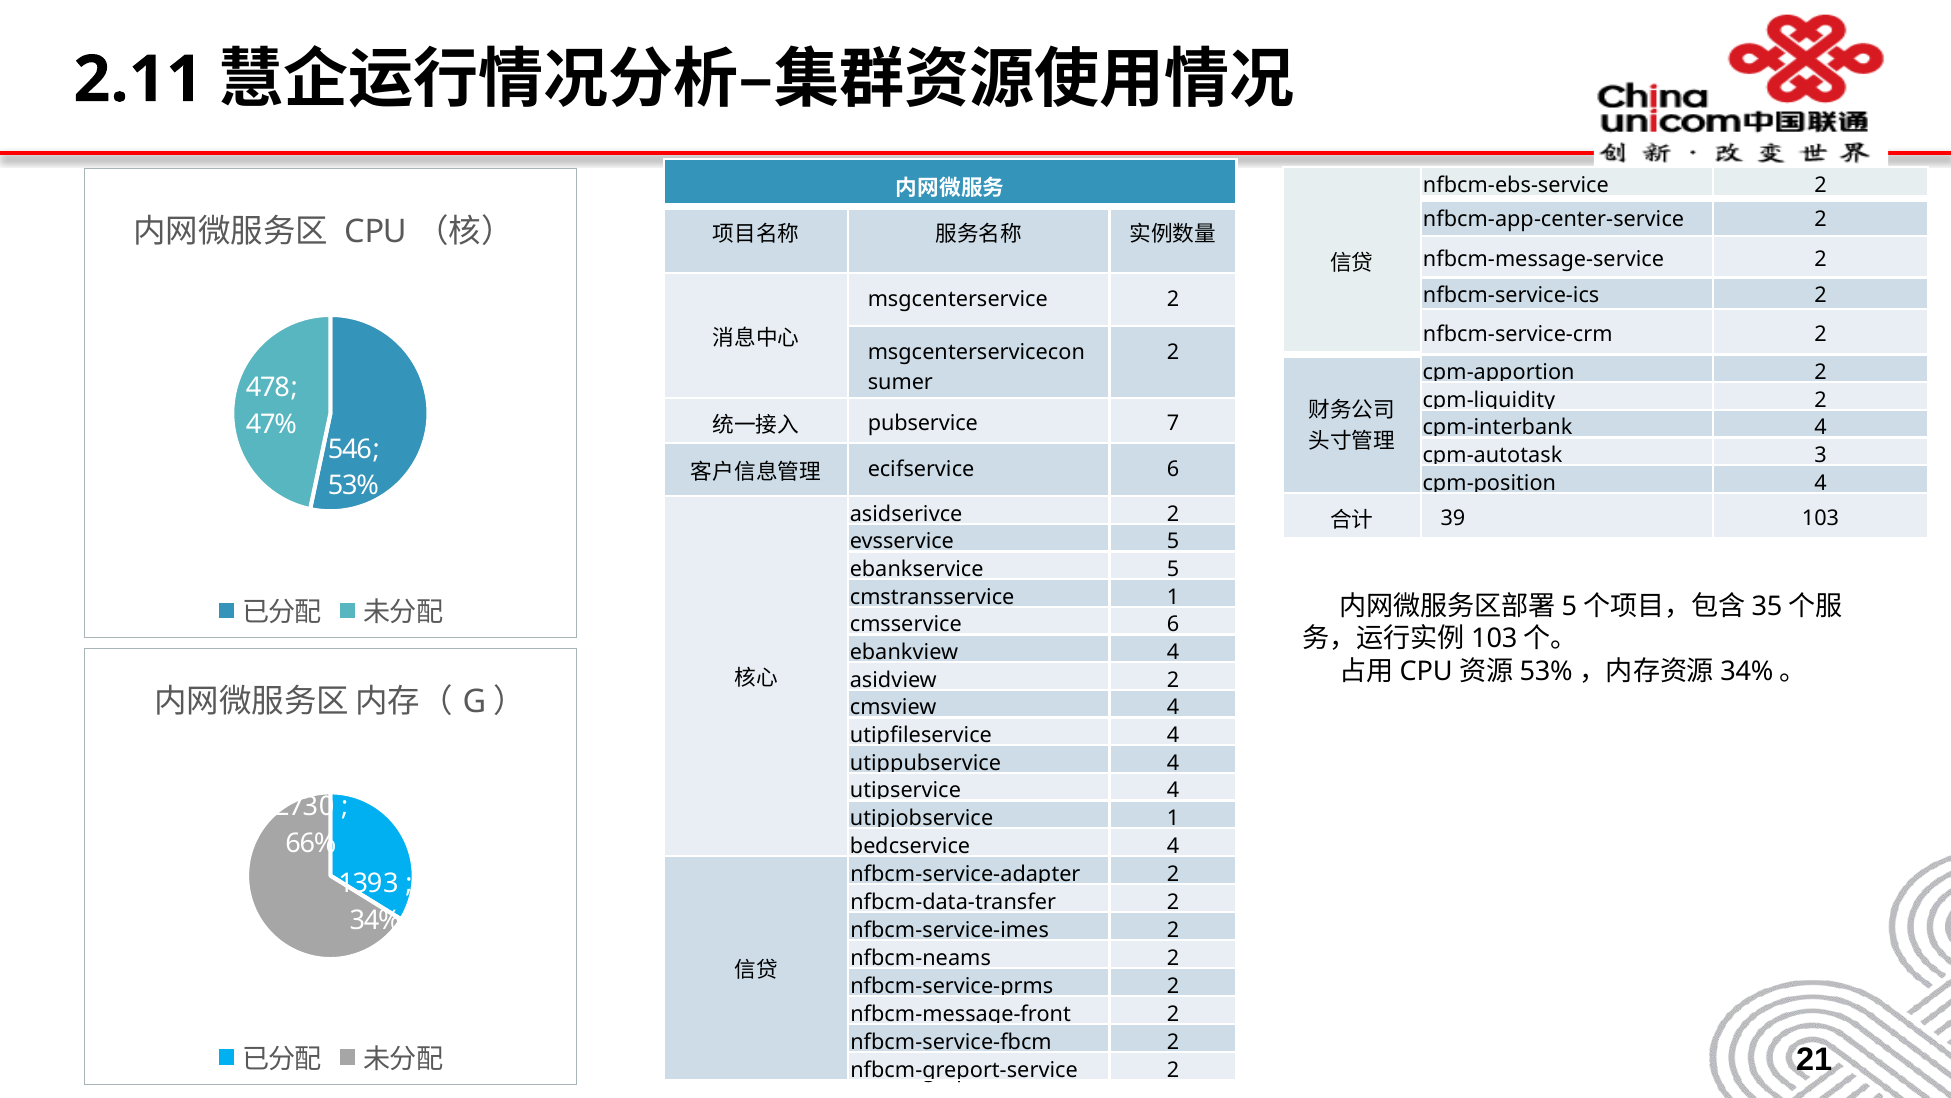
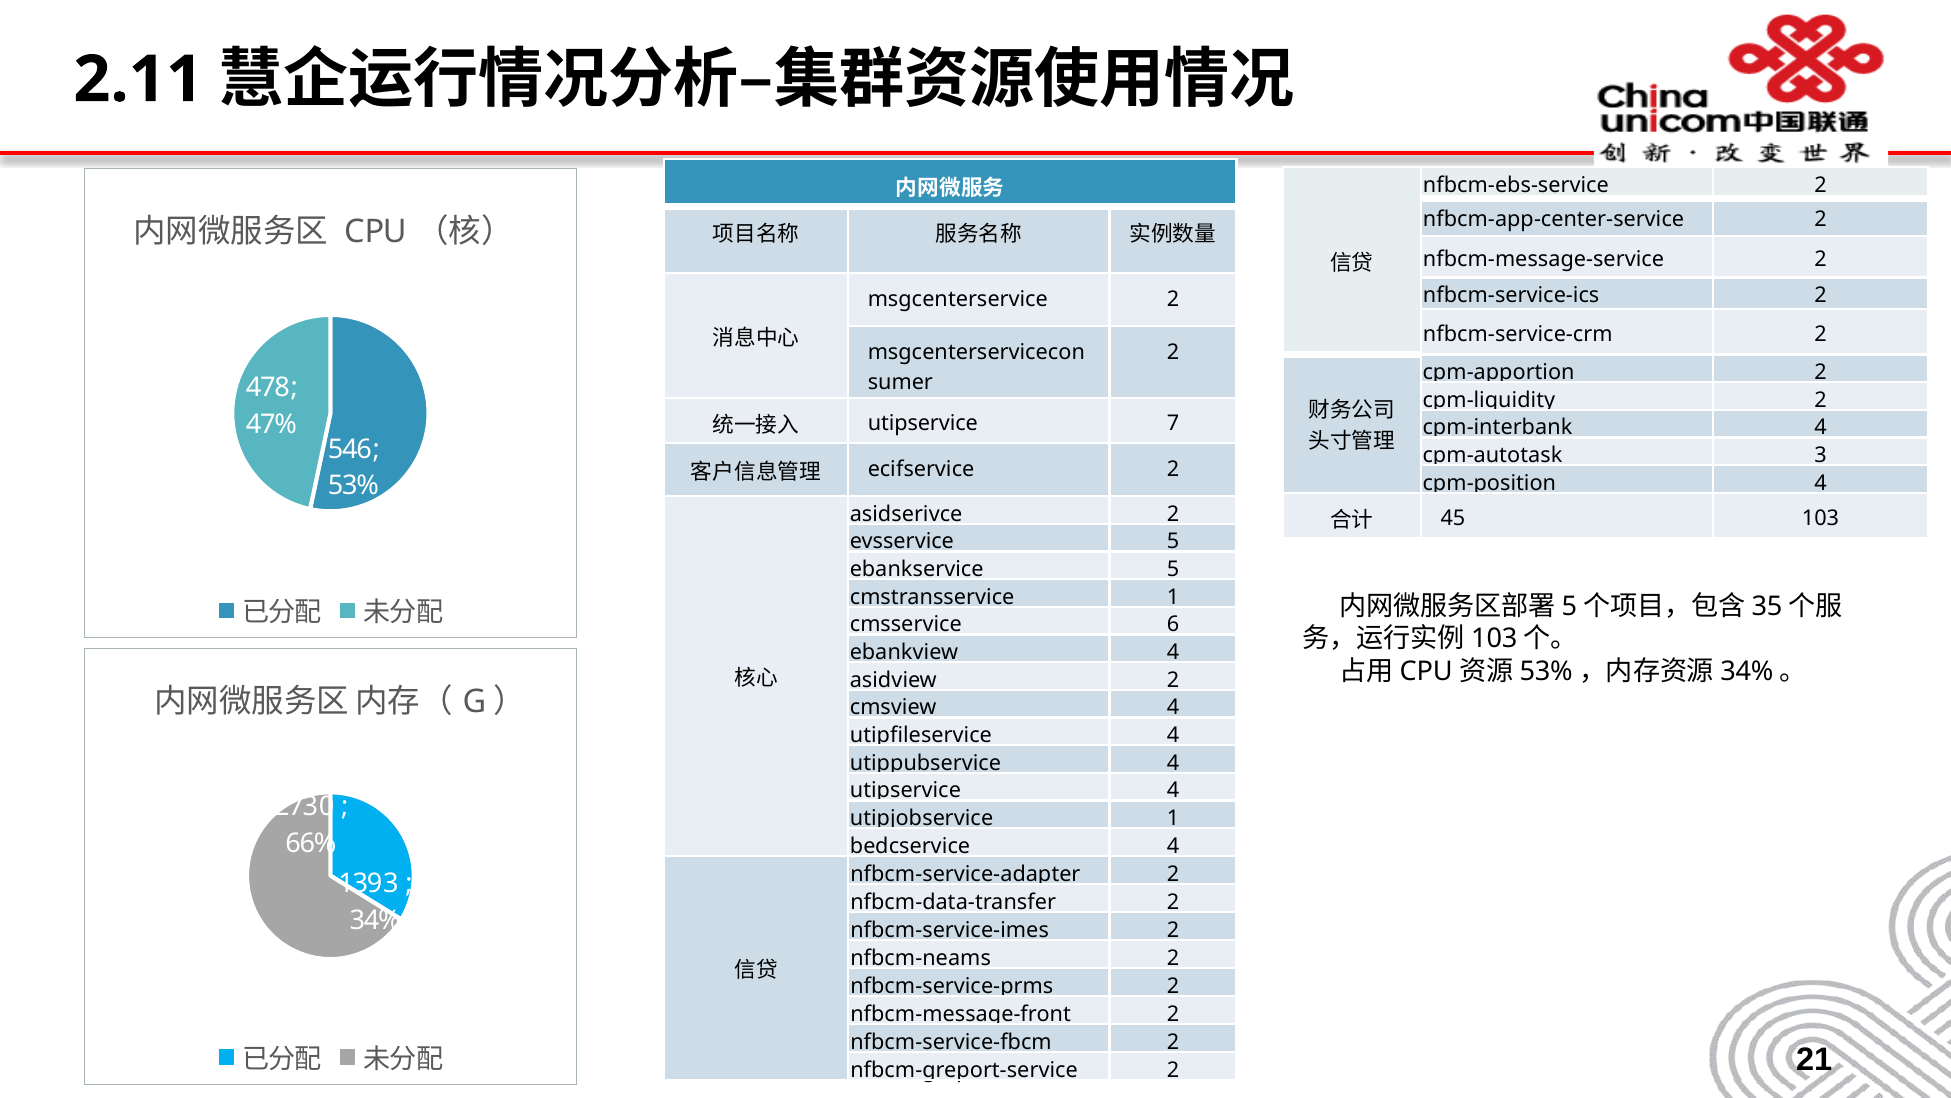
pubservice: pubservice -> utipservice (923, 424)
ecifservice 6: 6 -> 2 (1173, 469)
39: 39 -> 45 (1453, 519)
